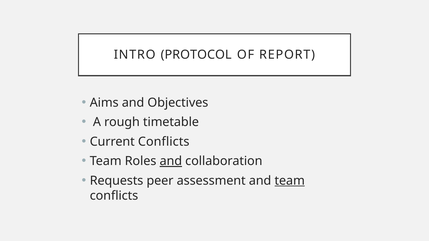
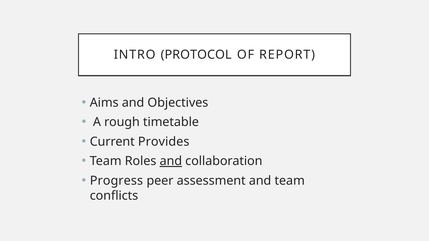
Current Conflicts: Conflicts -> Provides (164, 142)
Requests: Requests -> Progress (116, 181)
team underline: present -> none (290, 181)
